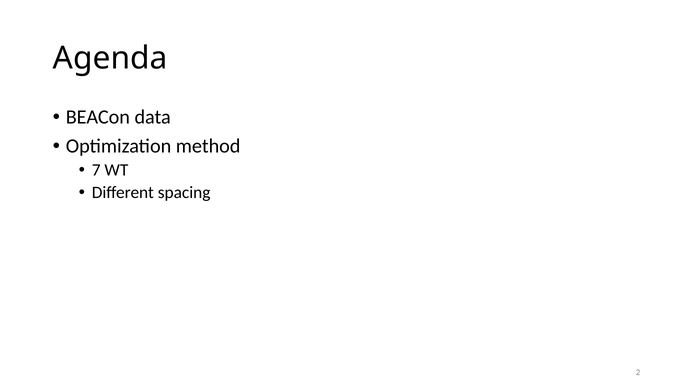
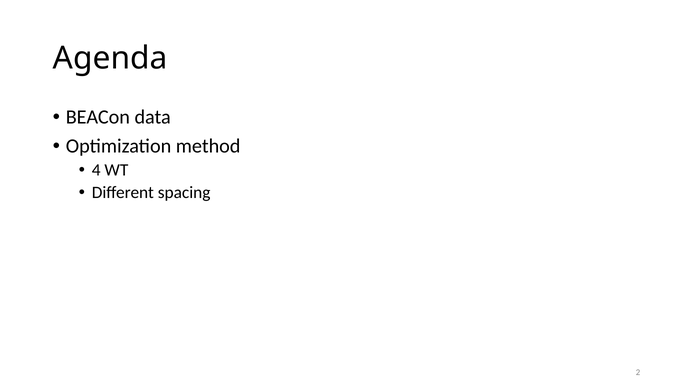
7: 7 -> 4 (96, 170)
